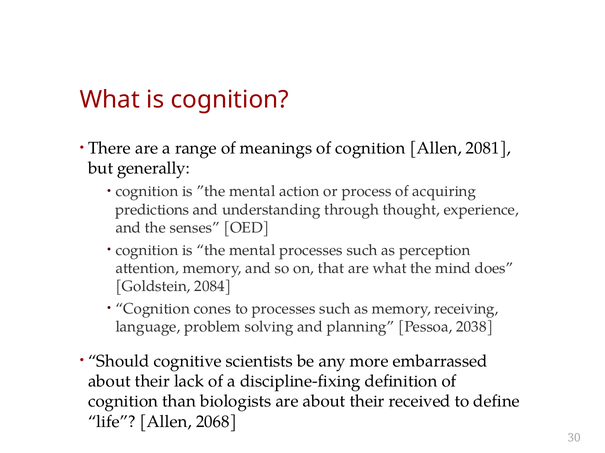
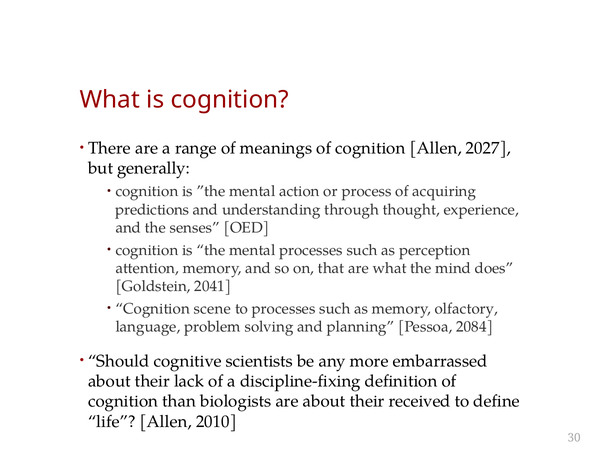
2081: 2081 -> 2027 (488, 148)
2084: 2084 -> 2041 (213, 287)
cones: cones -> scene (212, 309)
receiving: receiving -> olfactory (466, 309)
2038: 2038 -> 2084 (475, 327)
2068: 2068 -> 2010 (216, 422)
